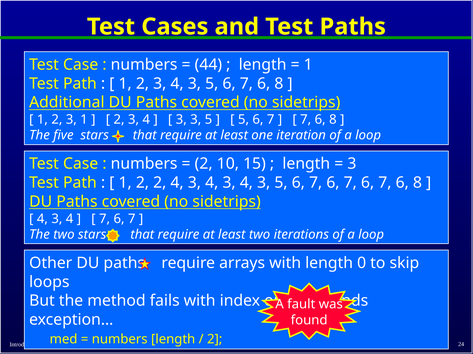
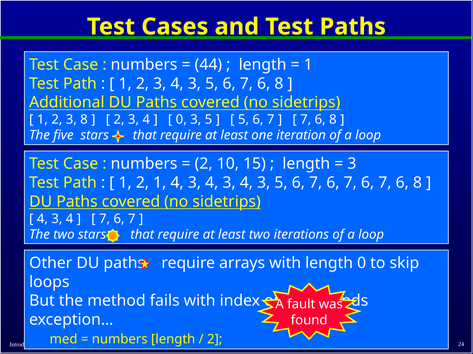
3 1: 1 -> 8 (84, 120)
3: 3 -> 0 (181, 120)
2 2: 2 -> 1 (160, 183)
